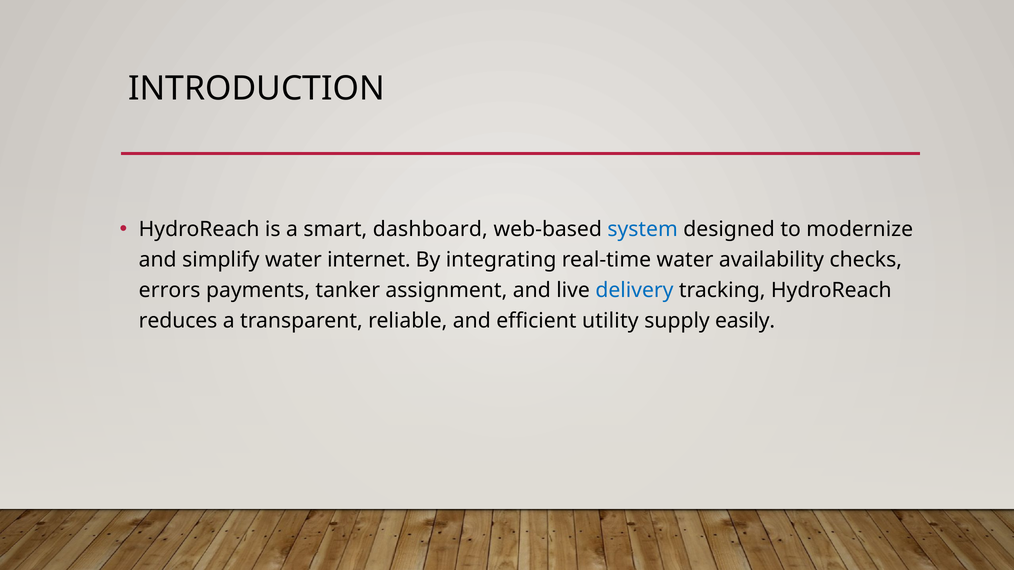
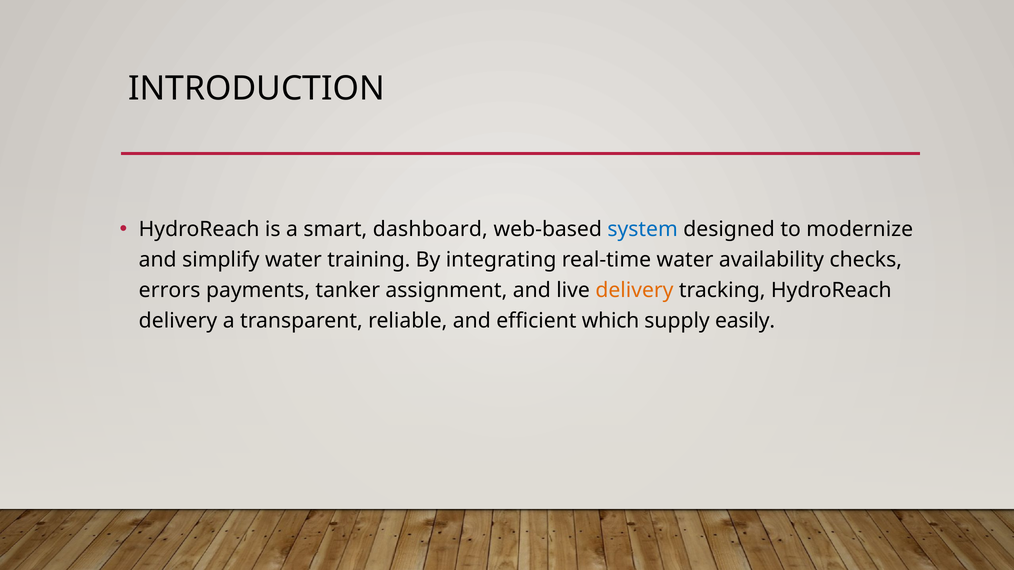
internet: internet -> training (369, 260)
delivery colour: blue -> orange (634, 290)
reduces: reduces -> delivery (178, 321)
utility: utility -> which (611, 321)
